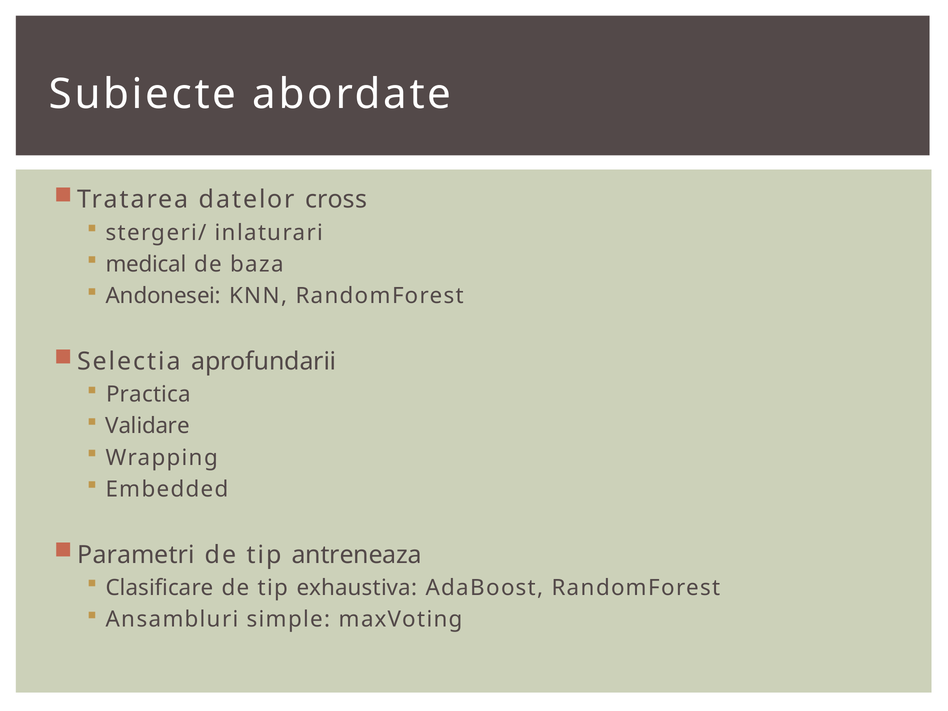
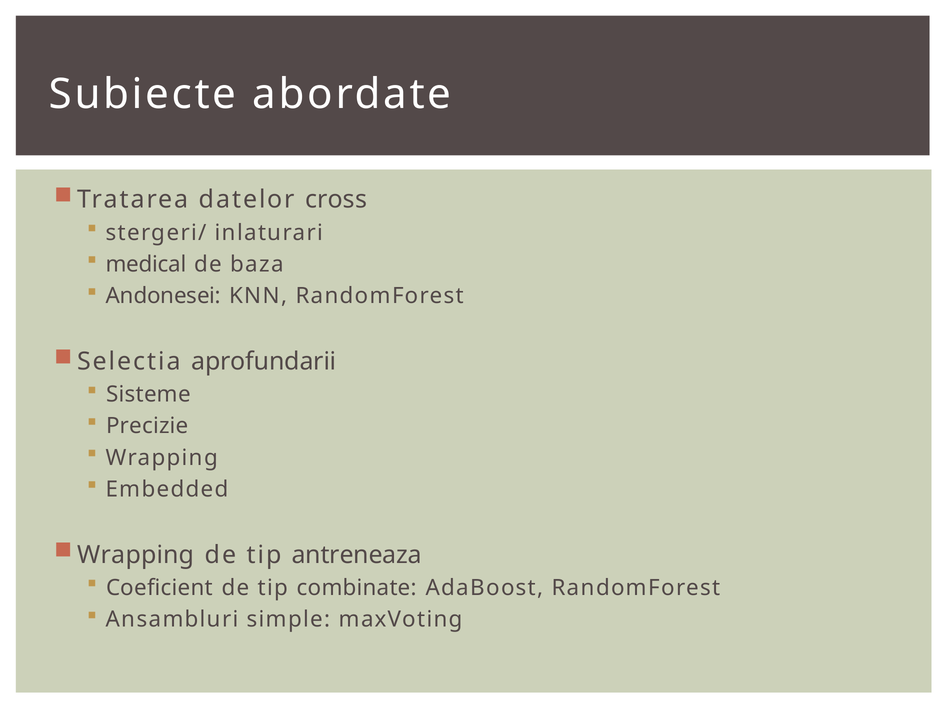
Practica: Practica -> Sisteme (148, 394)
Validare: Validare -> Precizie (147, 426)
Parametri: Parametri -> Wrapping (136, 555)
Clasificare: Clasificare -> Coeficient (160, 588)
exhaustiva: exhaustiva -> combinate (357, 588)
